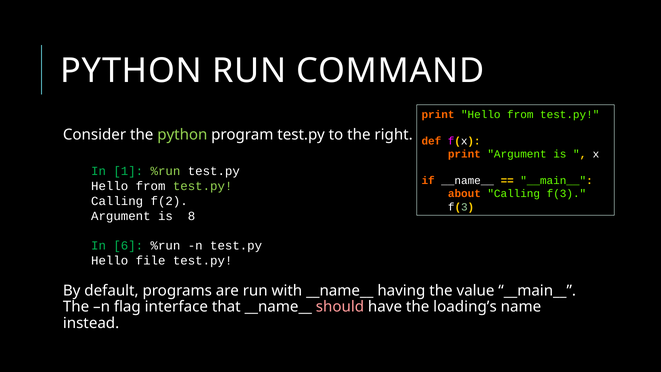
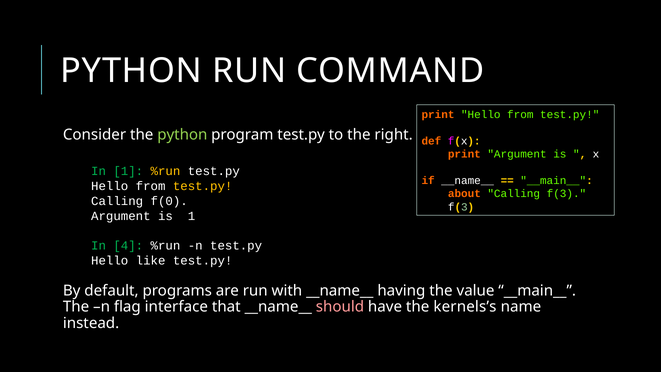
%run colour: light green -> yellow (165, 171)
test.py colour: light green -> yellow (203, 186)
f(2: f(2 -> f(0 (169, 201)
is 8: 8 -> 1 (191, 216)
6: 6 -> 4 (128, 246)
file: file -> like (151, 261)
loading’s: loading’s -> kernels’s (465, 307)
